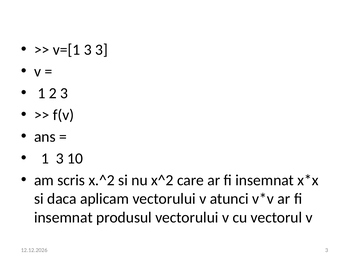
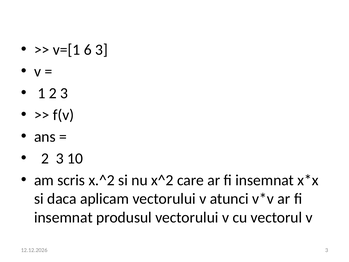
v=[1 3: 3 -> 6 (88, 50)
1: 1 -> 2 (45, 158)
